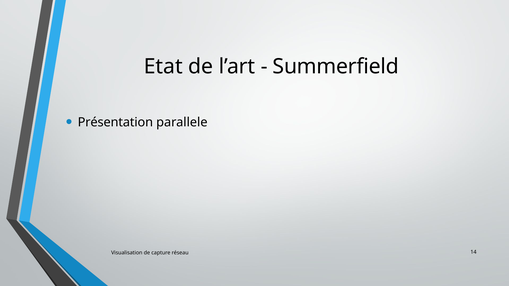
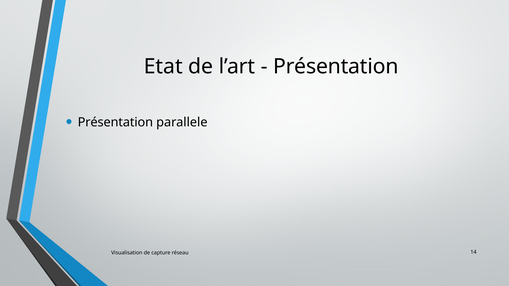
Summerfield: Summerfield -> Présentation (336, 67)
